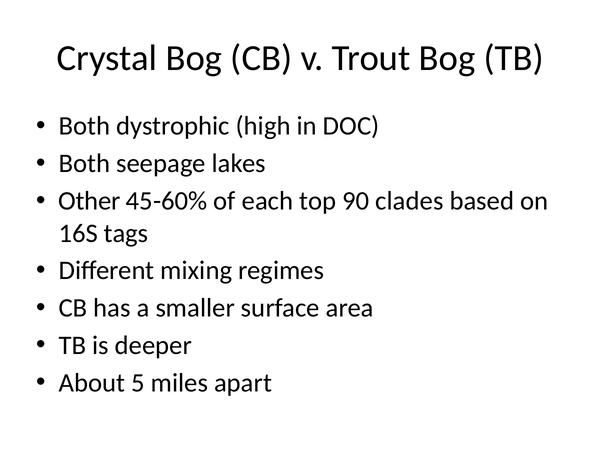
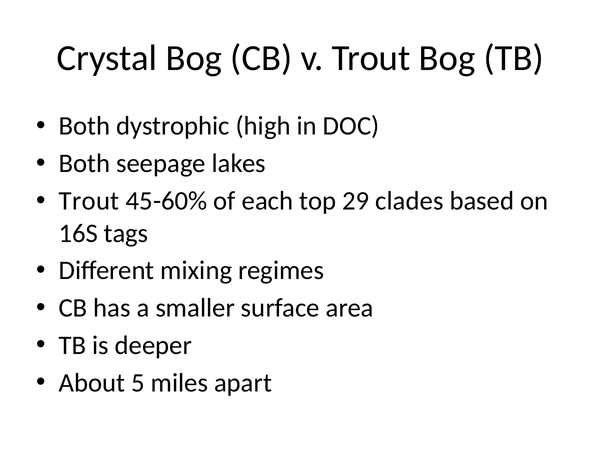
Other: Other -> Trout (89, 201)
90: 90 -> 29 (356, 201)
